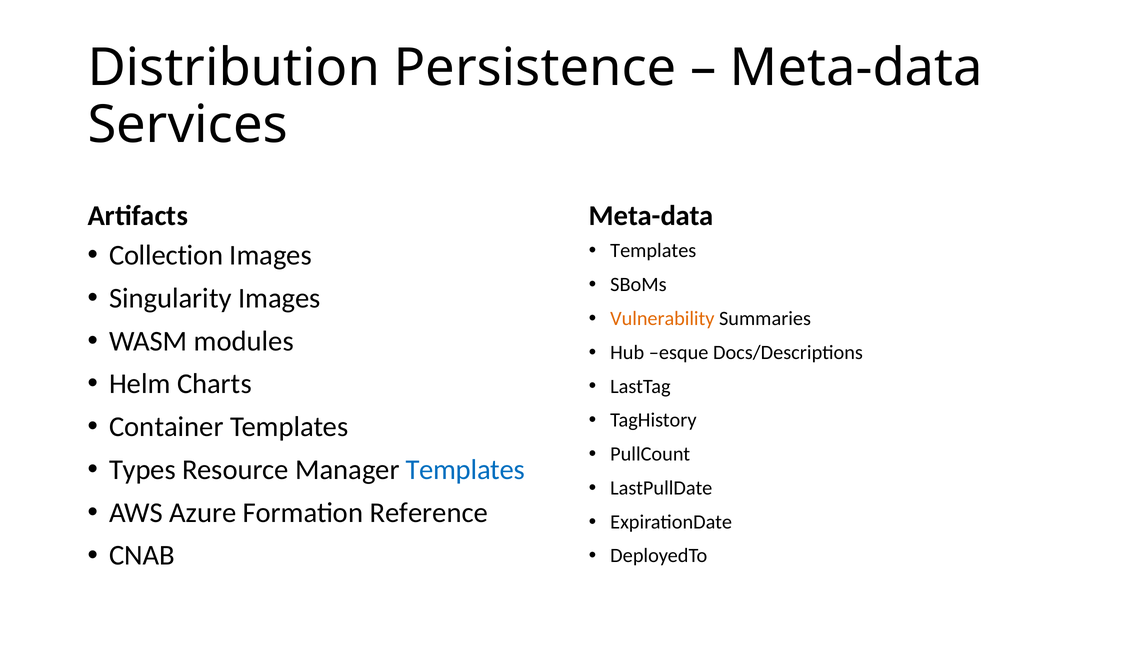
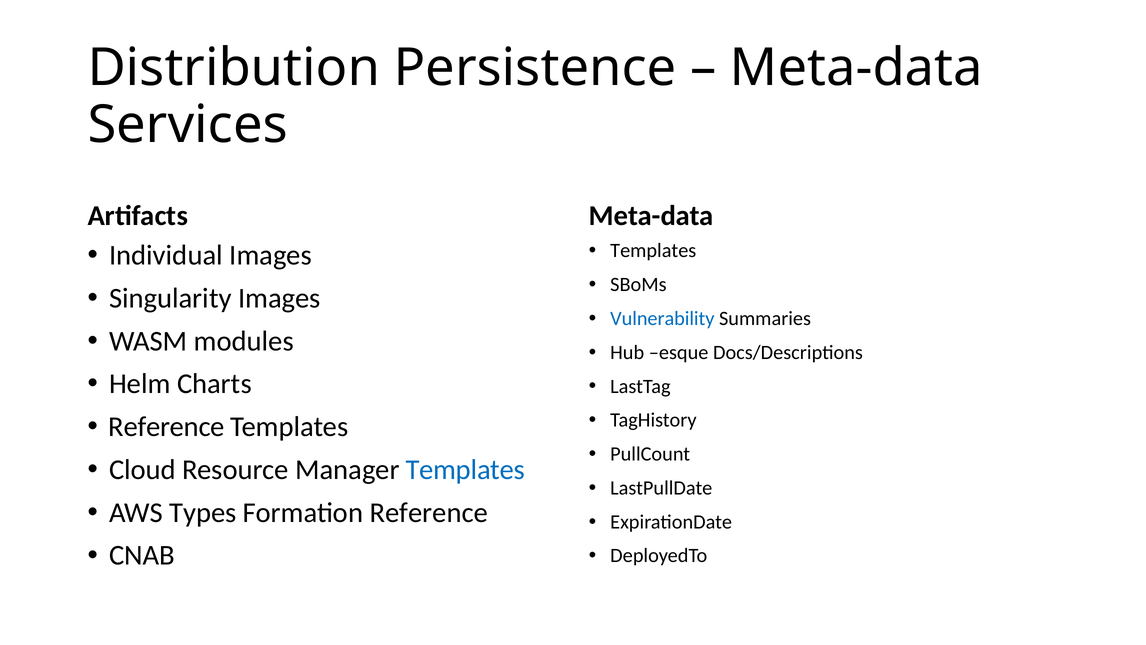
Collection: Collection -> Individual (166, 255)
Vulnerability colour: orange -> blue (662, 318)
Container: Container -> Reference (167, 427)
Types: Types -> Cloud (142, 469)
Azure: Azure -> Types (203, 512)
